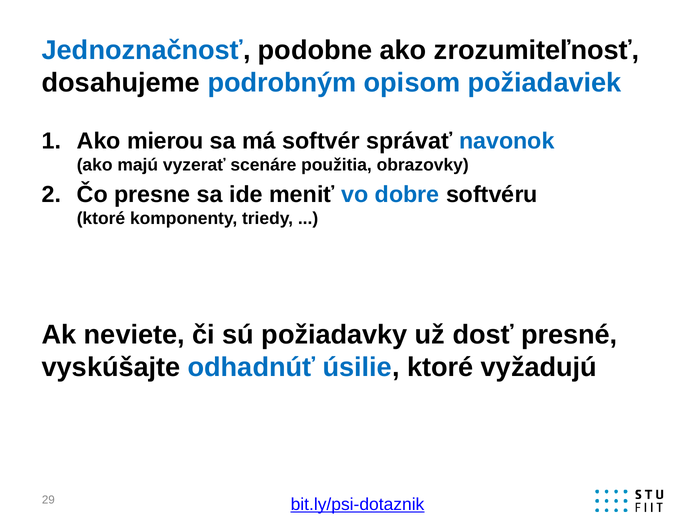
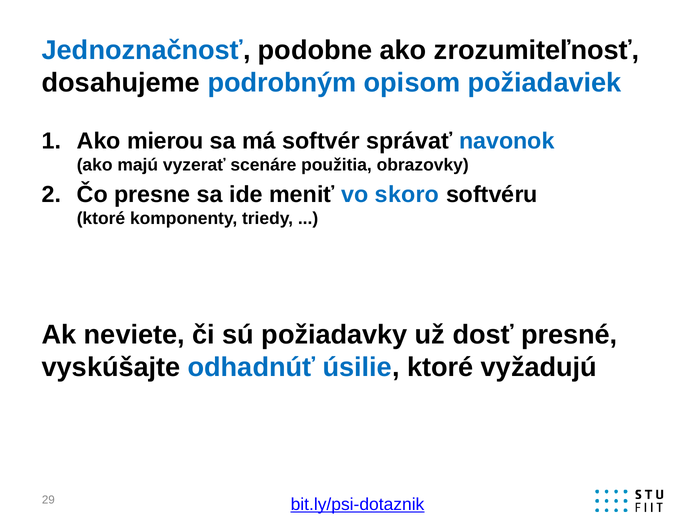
dobre: dobre -> skoro (407, 195)
